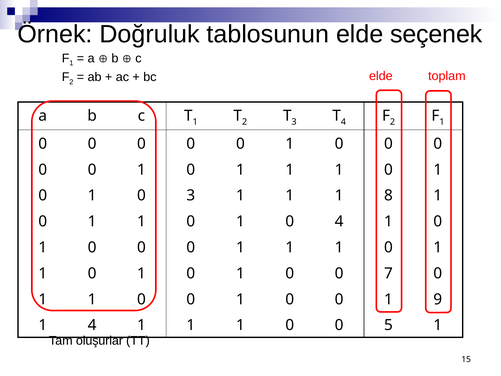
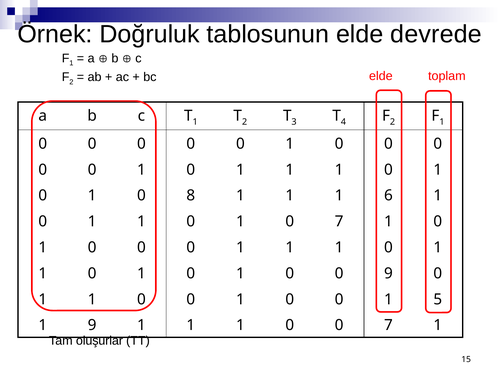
seçenek: seçenek -> devrede (436, 34)
0 3: 3 -> 8 (191, 195)
8: 8 -> 6 (389, 195)
1 0 4: 4 -> 7 (339, 221)
0 7: 7 -> 9 (389, 273)
9: 9 -> 5 (438, 299)
1 4: 4 -> 9 (92, 325)
0 0 5: 5 -> 7 (389, 325)
